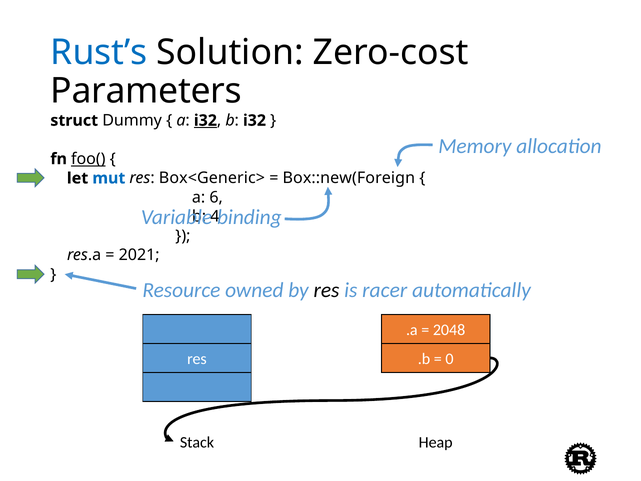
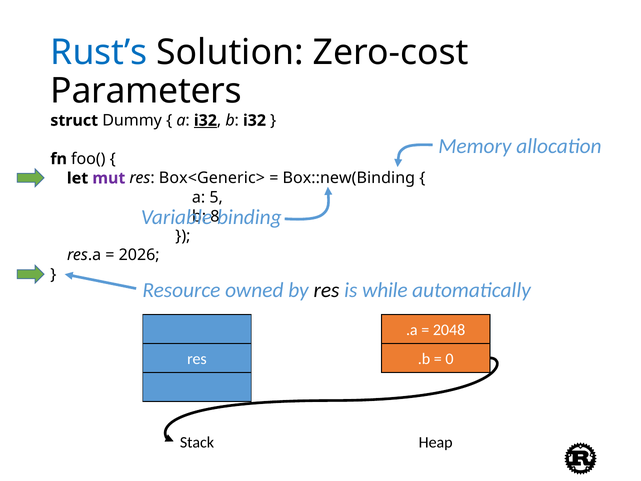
foo( underline: present -> none (88, 159)
mut colour: blue -> purple (109, 178)
Box::new(Foreign: Box::new(Foreign -> Box::new(Binding (349, 178)
6: 6 -> 5 (216, 197)
4: 4 -> 8 (215, 217)
2021: 2021 -> 2026 (139, 255)
racer: racer -> while (385, 290)
